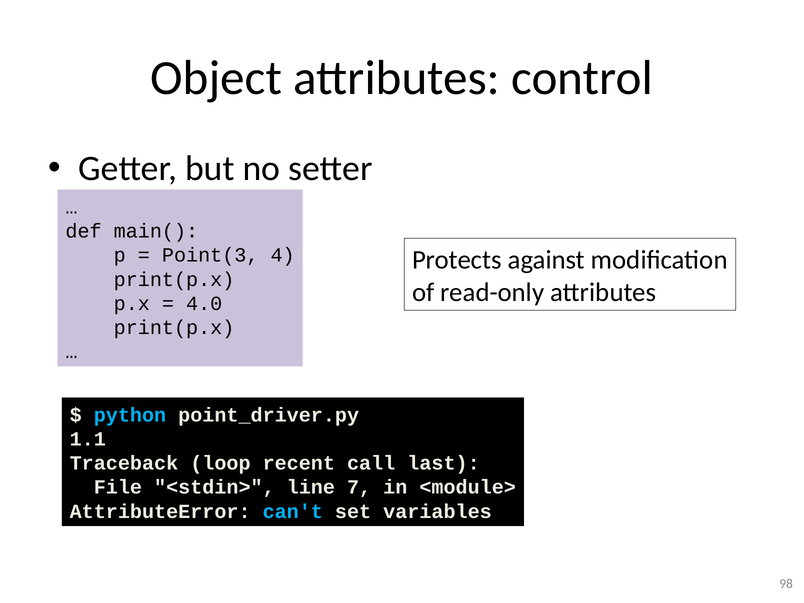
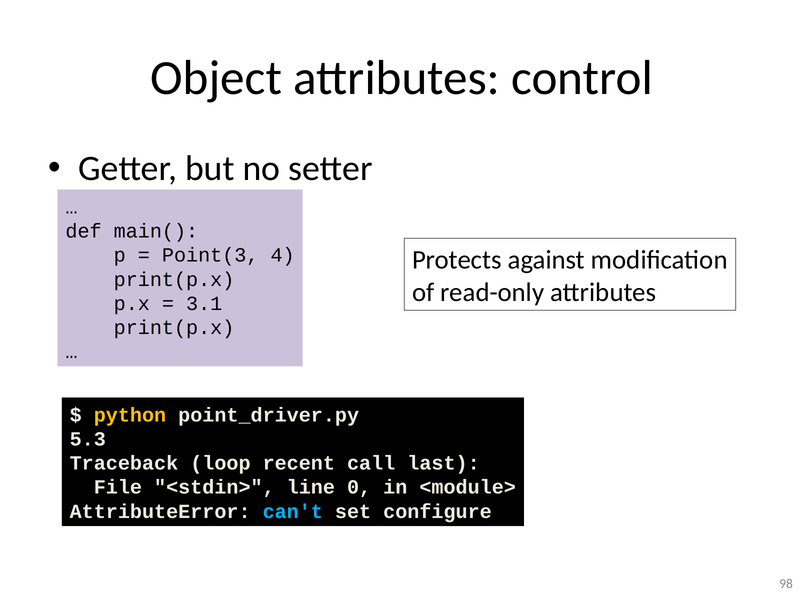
4.0: 4.0 -> 3.1 (204, 304)
python colour: light blue -> yellow (130, 415)
1.1: 1.1 -> 5.3 (88, 439)
7: 7 -> 0 (359, 487)
variables: variables -> configure (437, 511)
